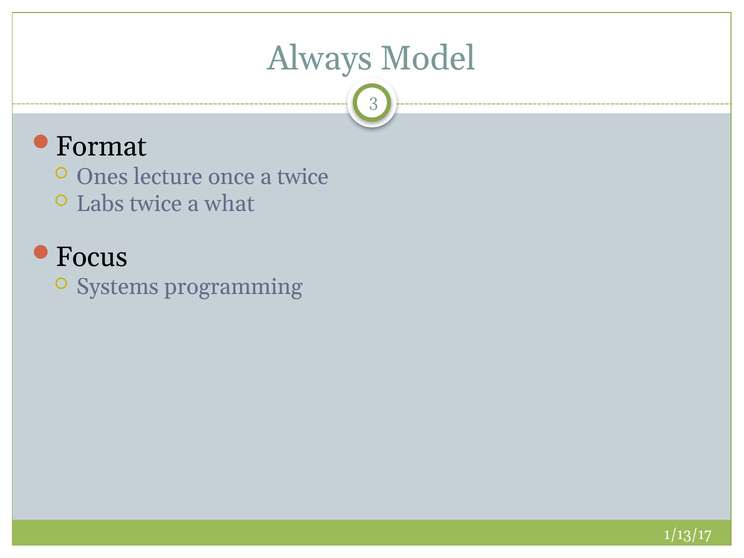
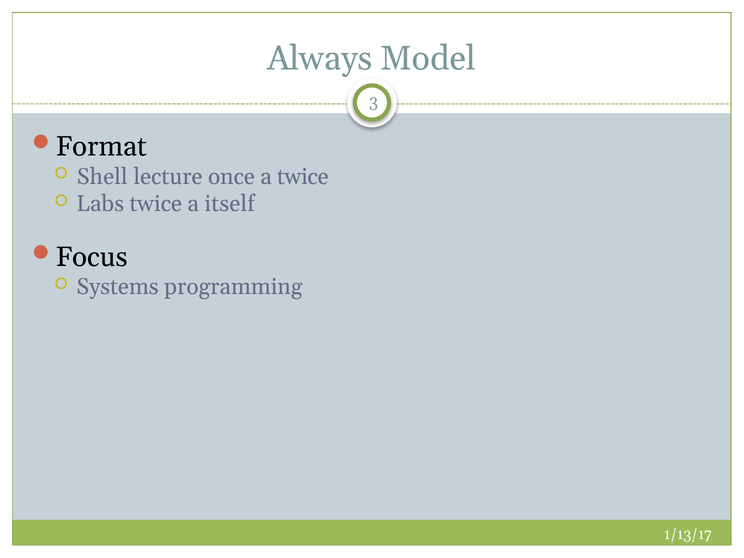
Ones: Ones -> Shell (102, 177)
what: what -> itself (230, 204)
